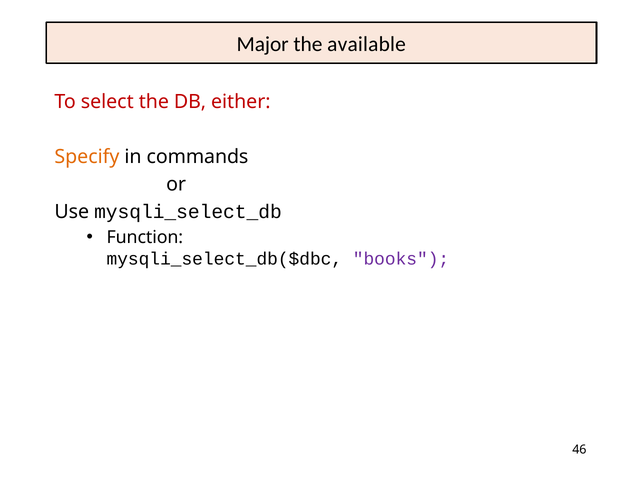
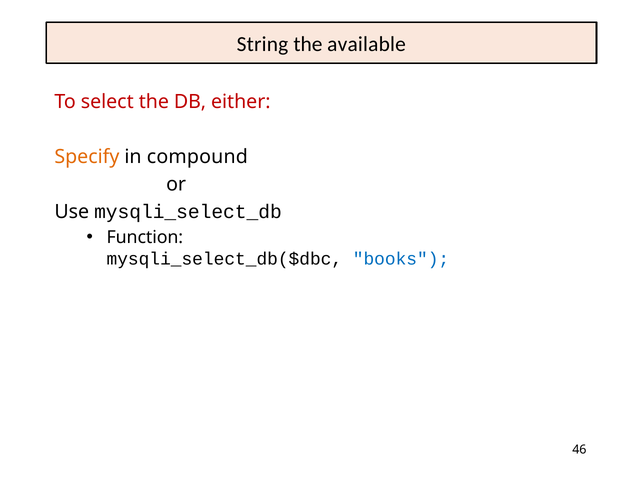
Major: Major -> String (262, 44)
commands: commands -> compound (197, 157)
books colour: purple -> blue (401, 259)
